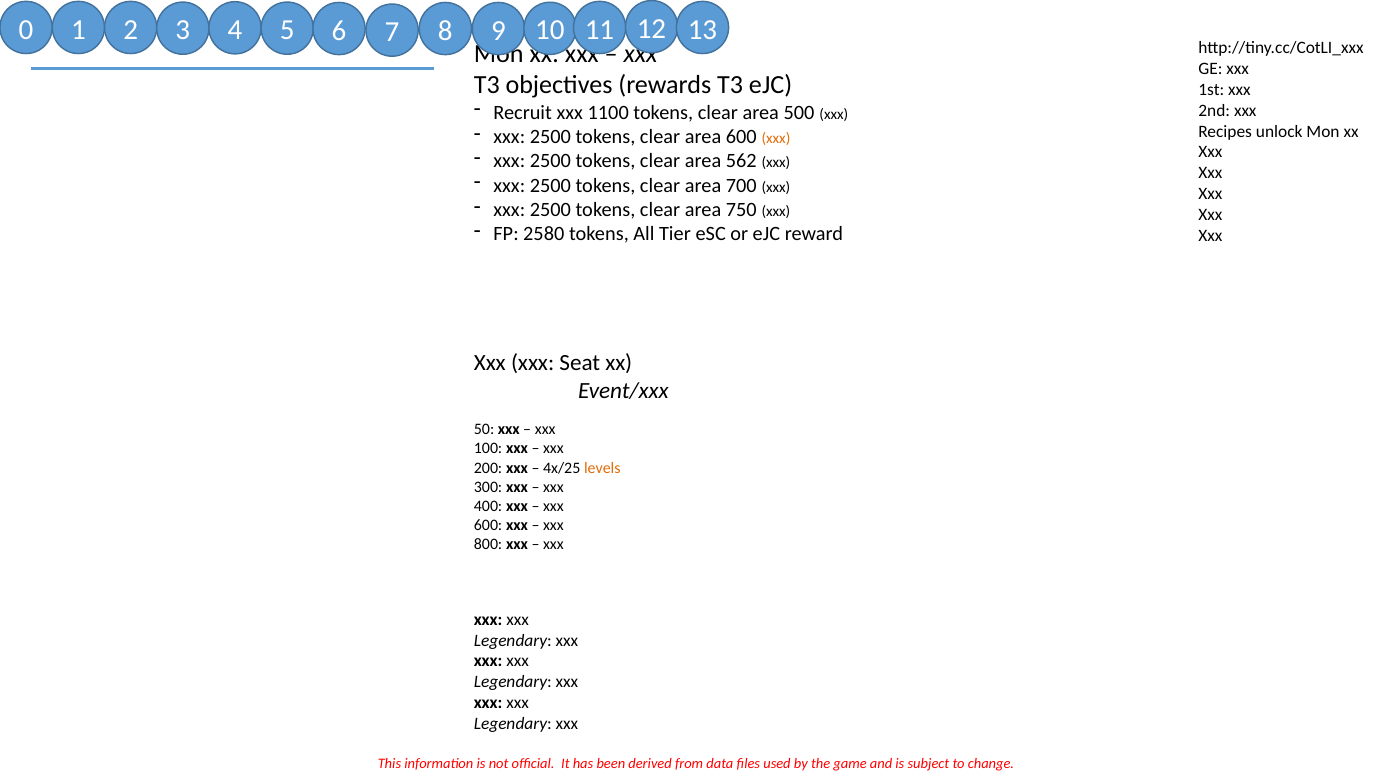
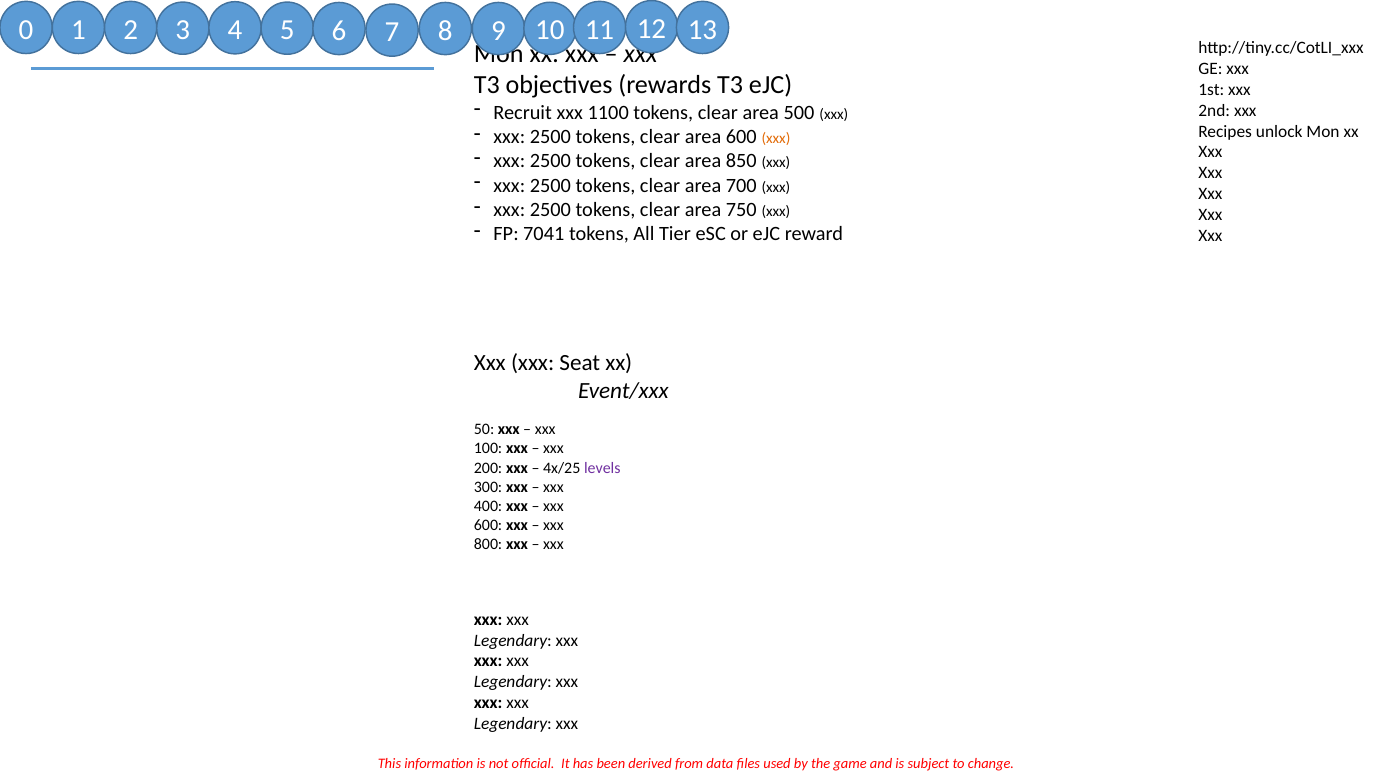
562: 562 -> 850 (741, 161)
2580: 2580 -> 7041 (544, 234)
levels colour: orange -> purple (602, 468)
